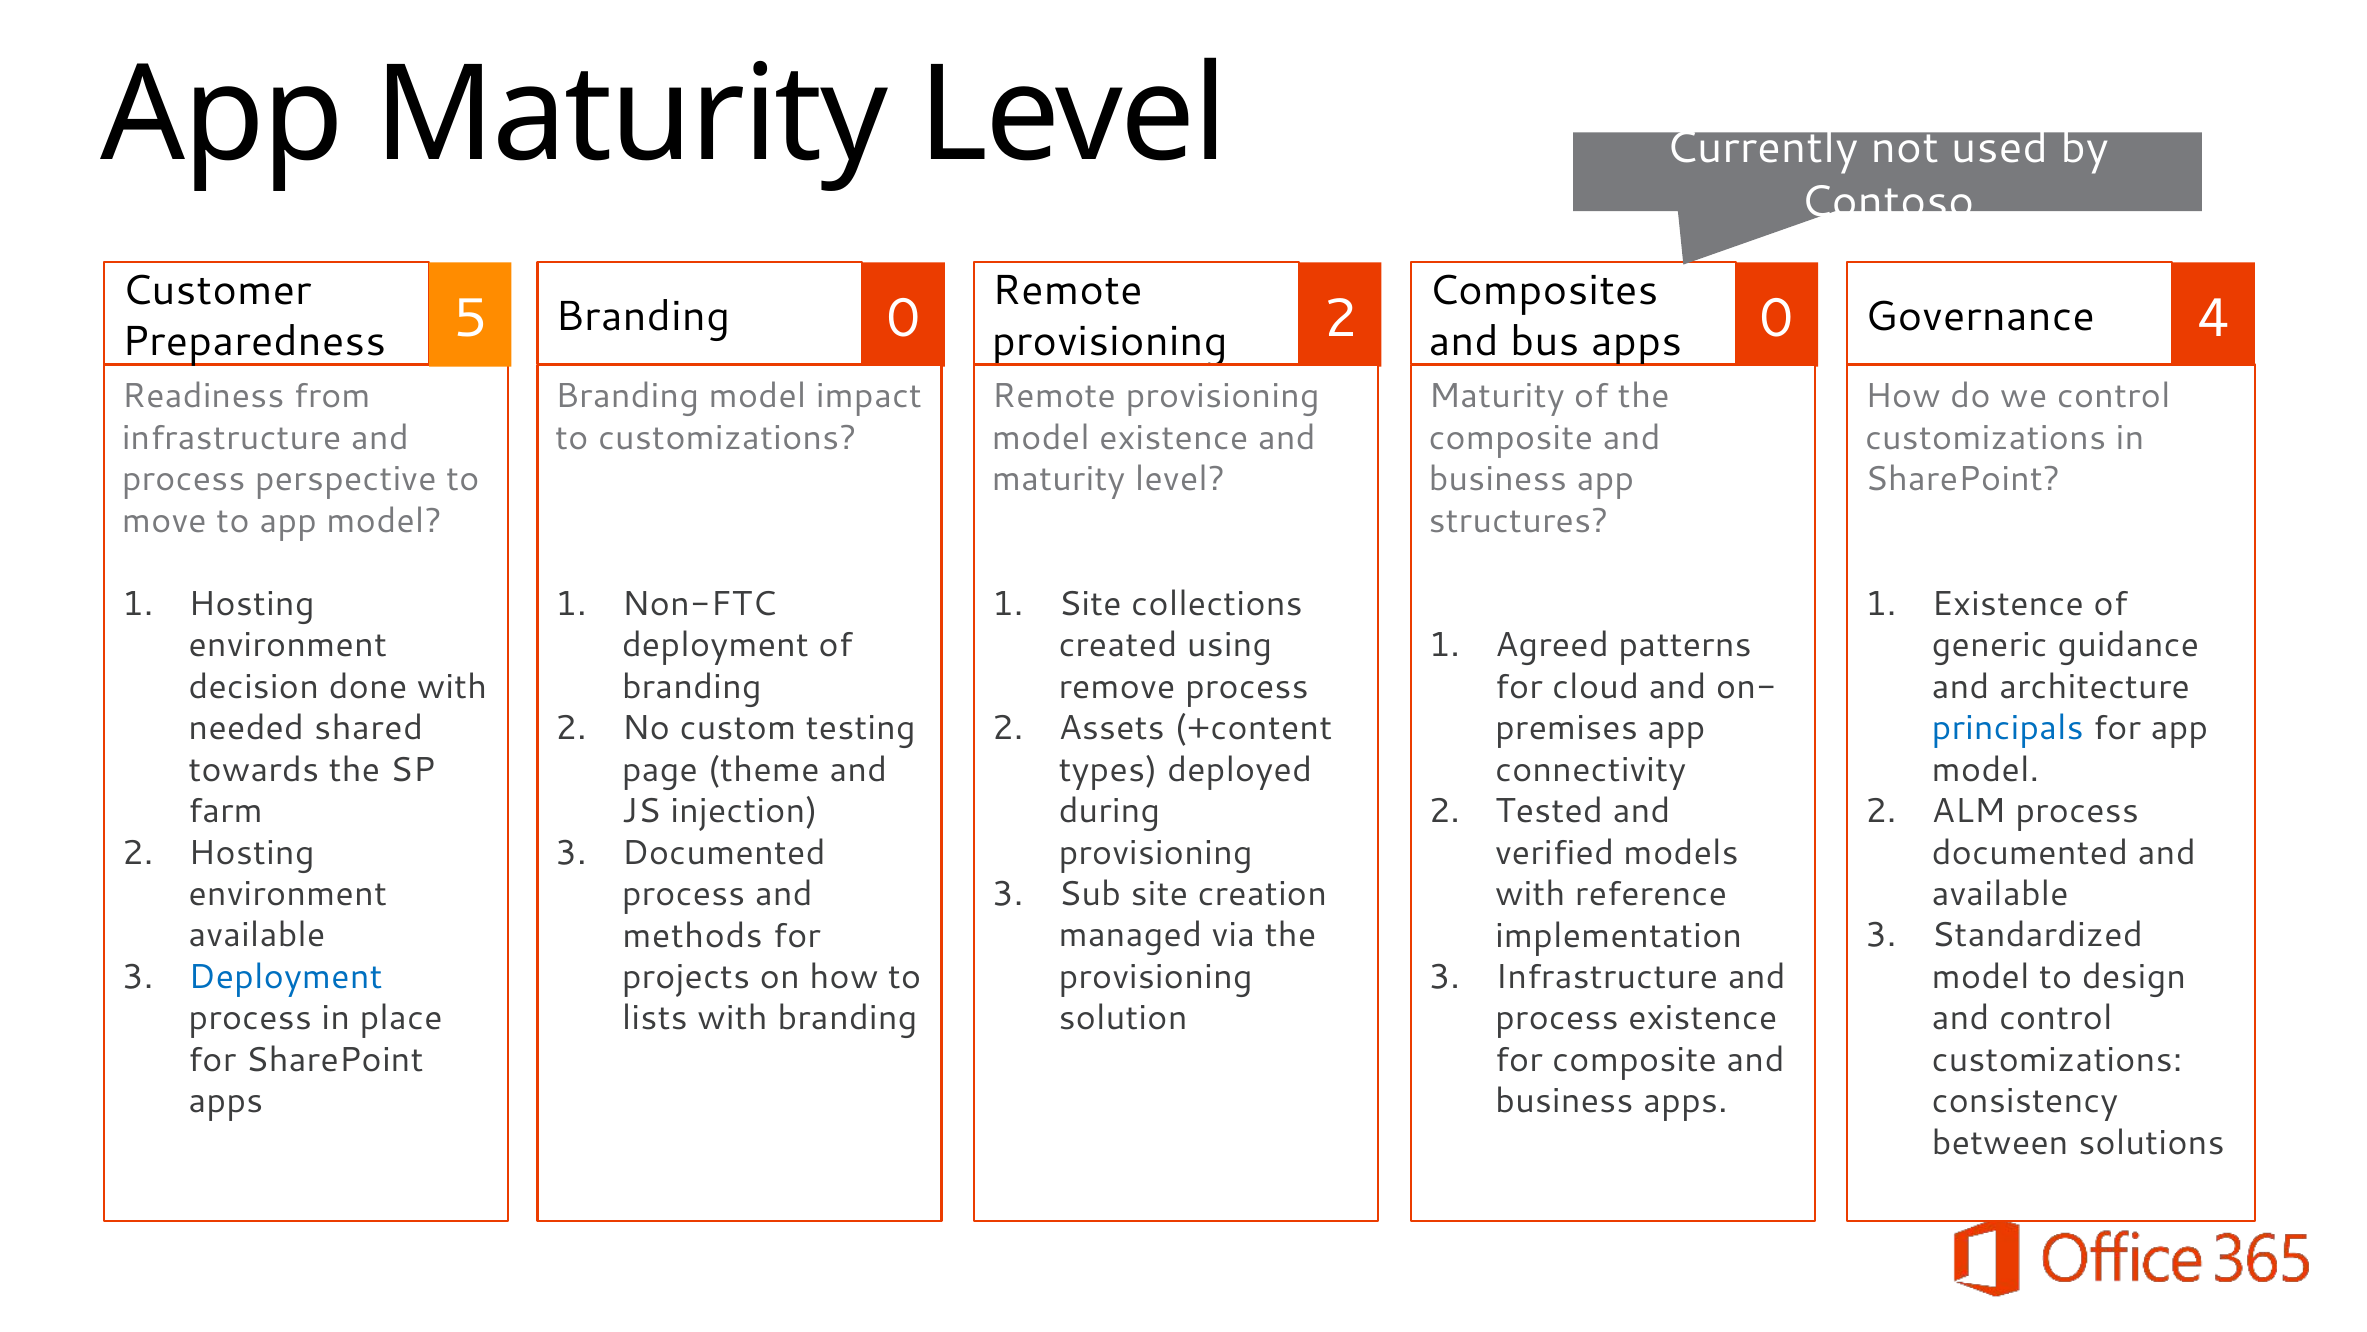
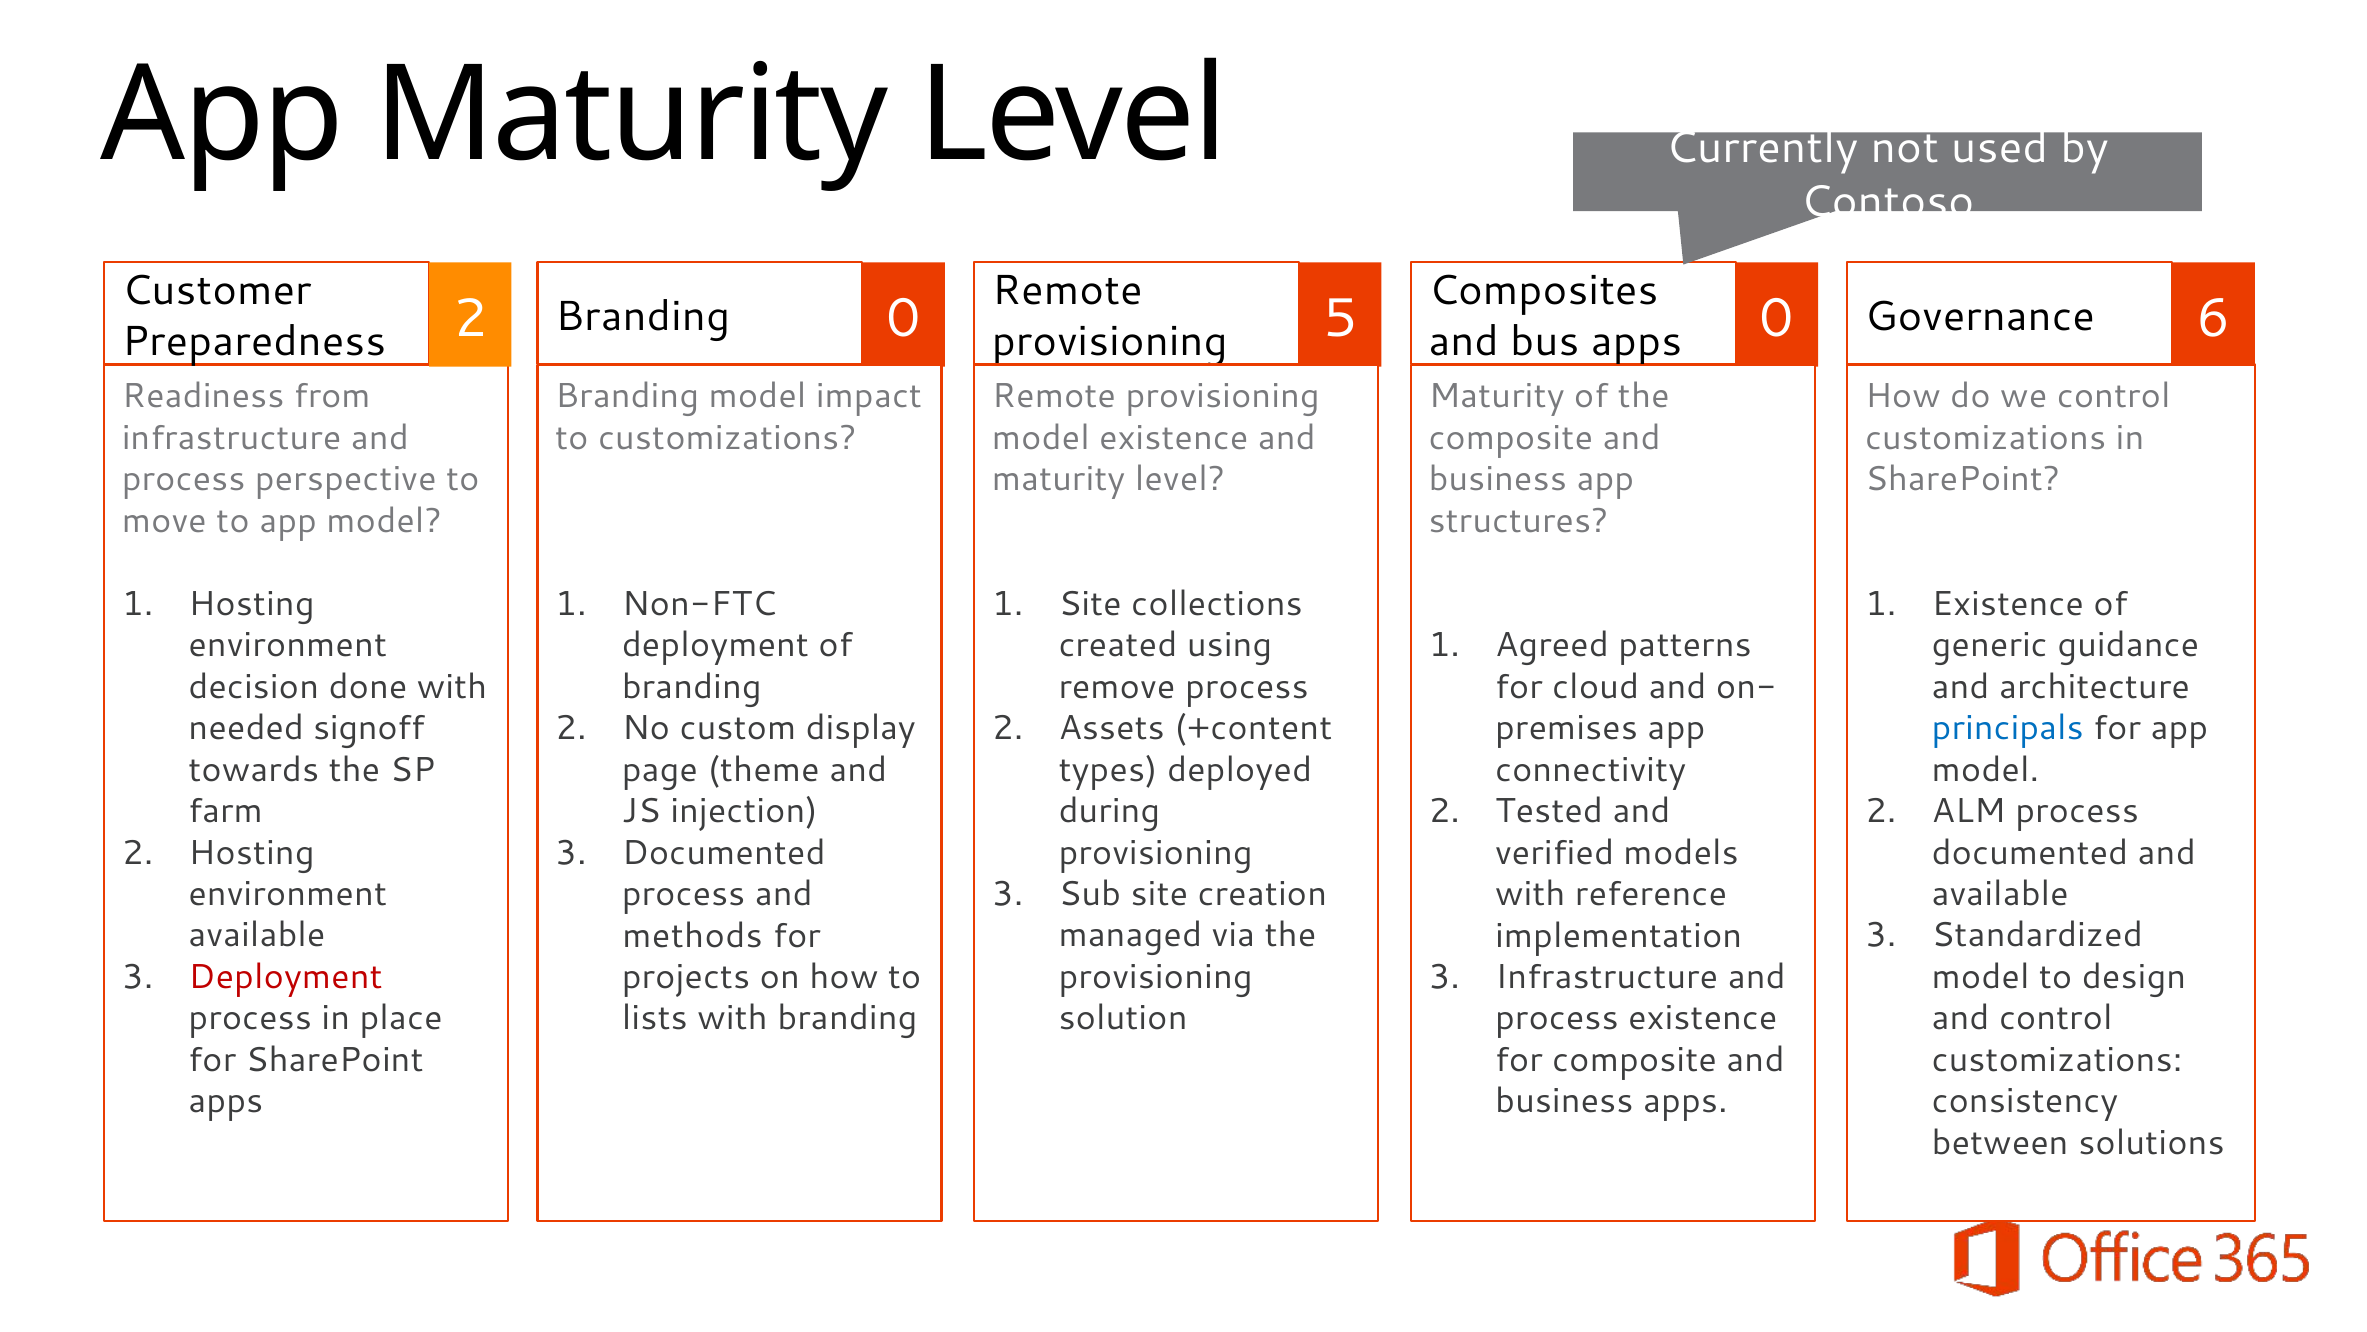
Preparedness 5: 5 -> 2 (470, 318)
provisioning 2: 2 -> 5 (1340, 318)
4: 4 -> 6 (2214, 318)
shared: shared -> signoff (369, 728)
testing: testing -> display (861, 728)
Deployment colour: blue -> red (286, 977)
